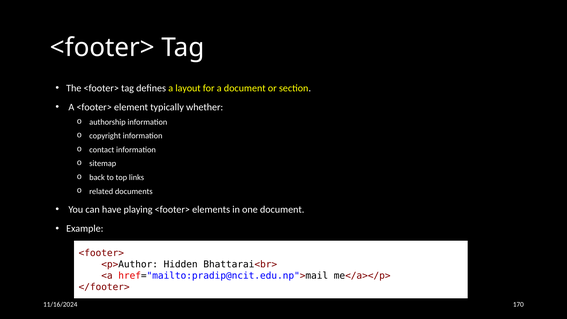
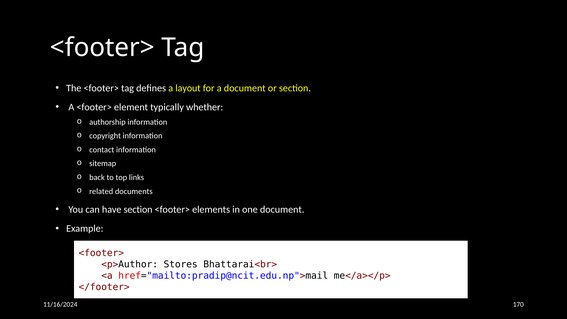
have playing: playing -> section (138, 210)
Hidden: Hidden -> Stores (181, 265)
